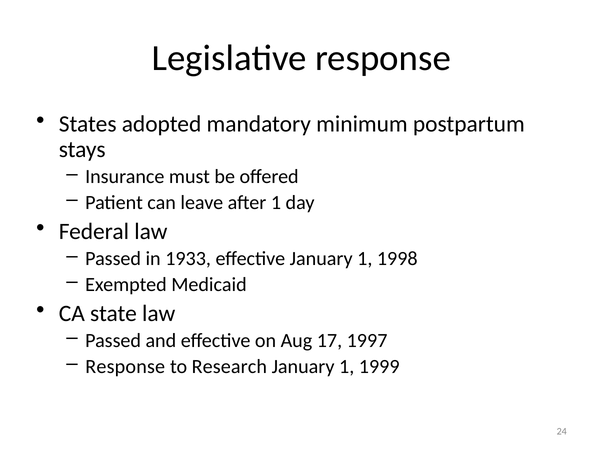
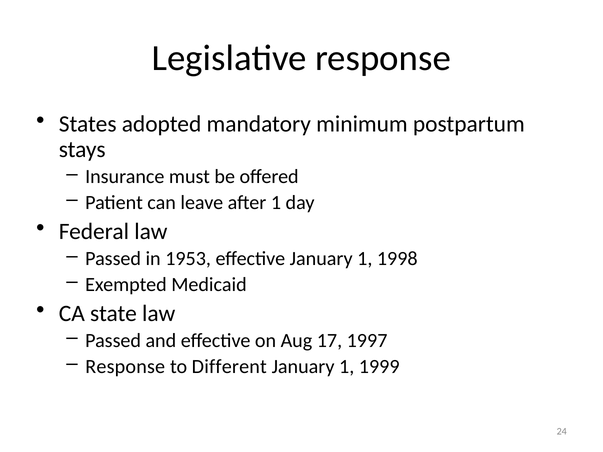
1933: 1933 -> 1953 (188, 259)
Research: Research -> Different (229, 367)
